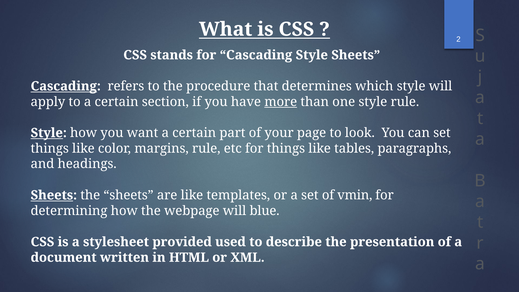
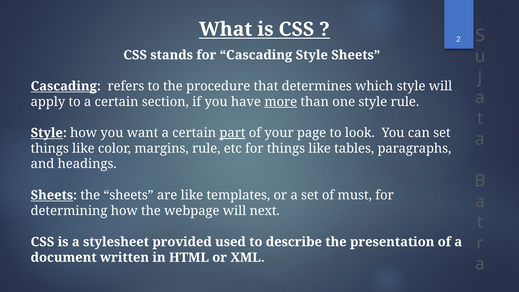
part underline: none -> present (232, 133)
vmin: vmin -> must (355, 195)
blue: blue -> next (265, 211)
